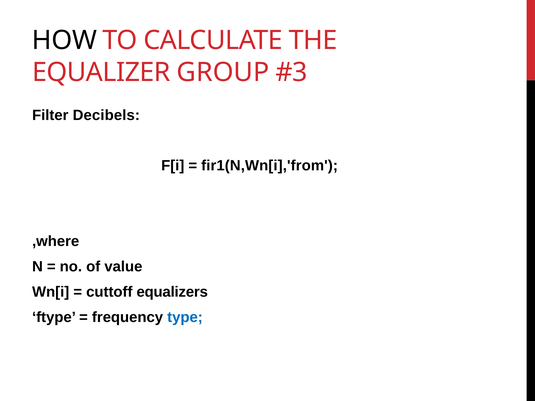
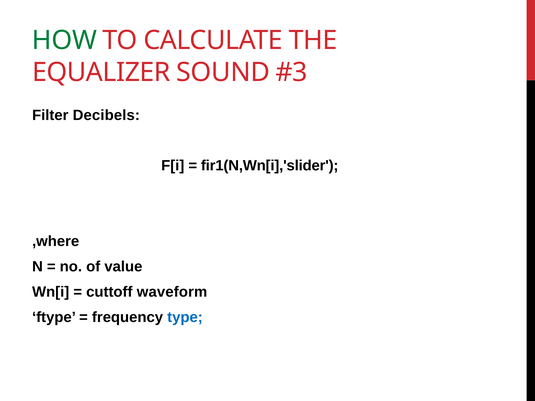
HOW colour: black -> green (64, 40)
GROUP: GROUP -> SOUND (223, 72)
fir1(N,Wn[i],'from: fir1(N,Wn[i],'from -> fir1(N,Wn[i],'slider (270, 166)
equalizers: equalizers -> waveform (172, 292)
